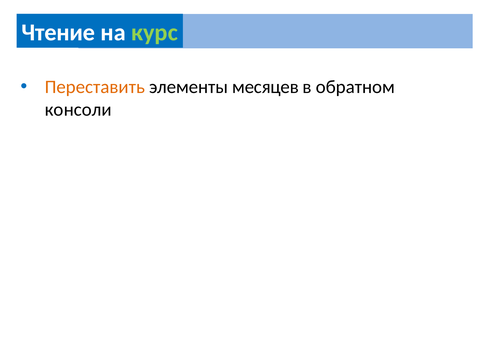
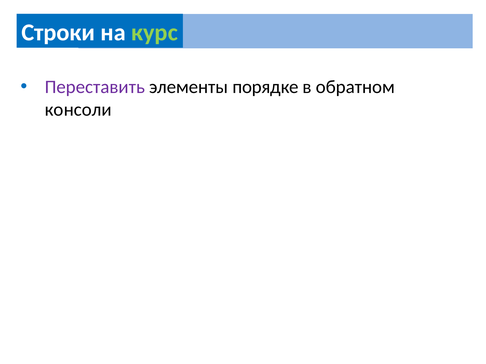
Чтение: Чтение -> Строки (58, 33)
Переставить colour: orange -> purple (95, 87)
месяцев: месяцев -> порядке (266, 87)
